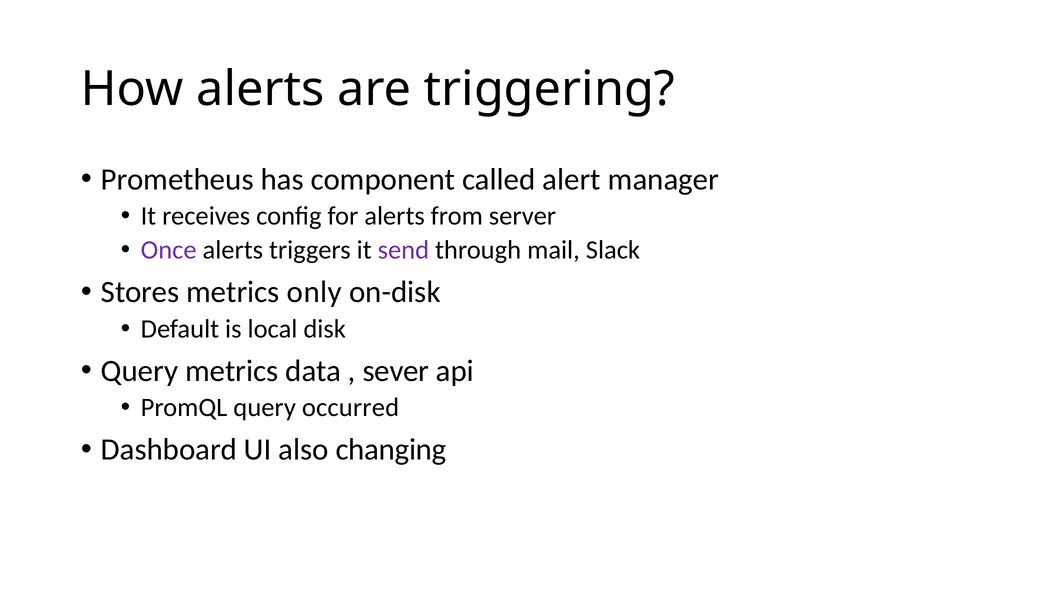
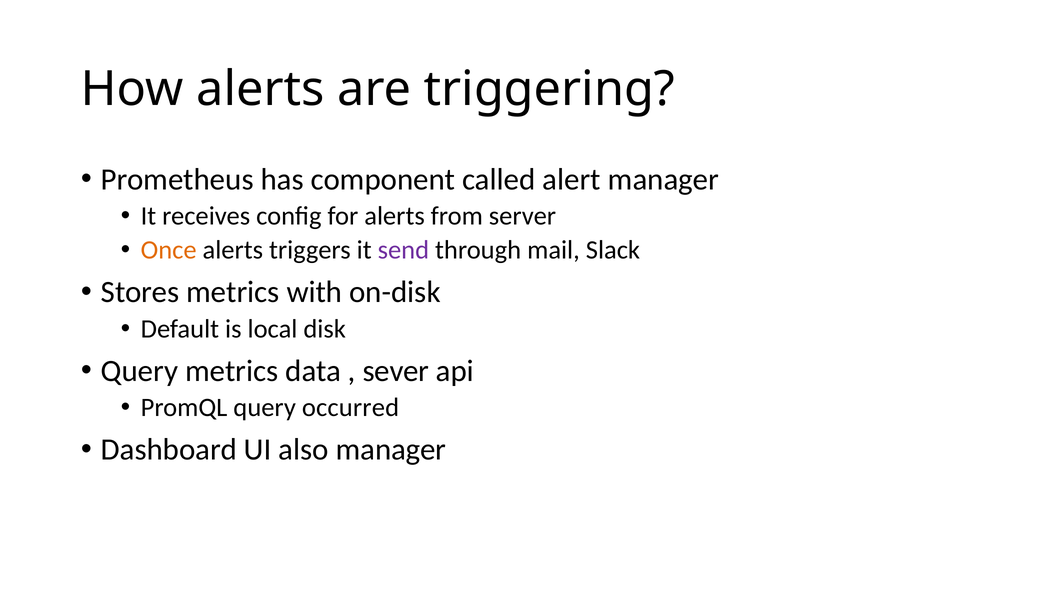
Once colour: purple -> orange (169, 250)
only: only -> with (314, 292)
also changing: changing -> manager (391, 450)
